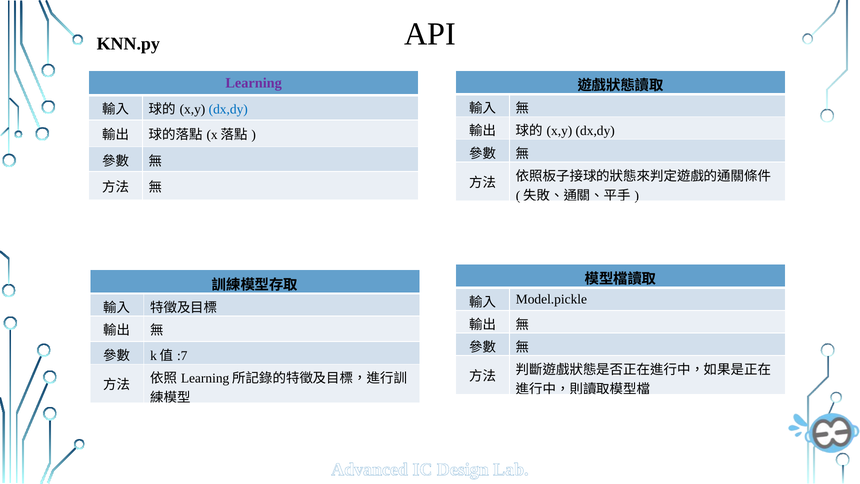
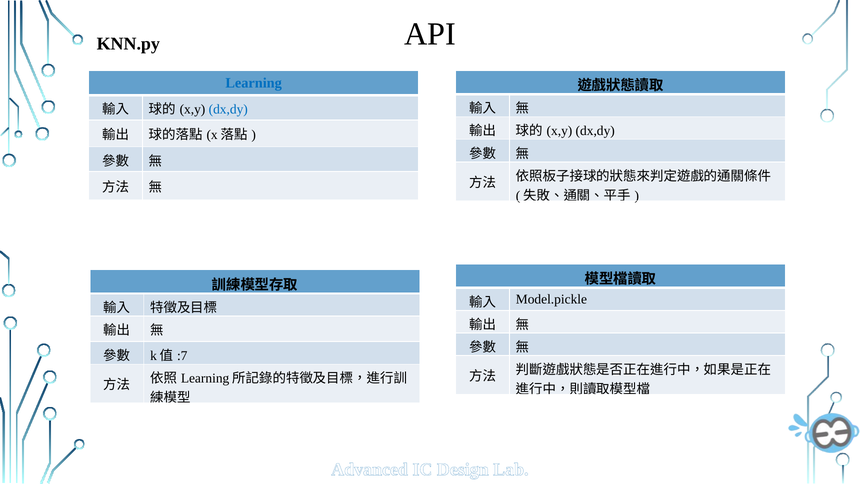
Learning colour: purple -> blue (254, 83)
